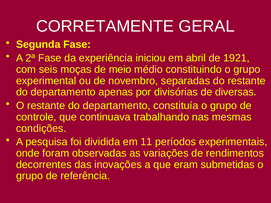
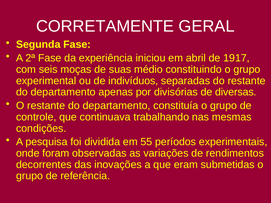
1921: 1921 -> 1917 (236, 58)
meio: meio -> suas (120, 69)
novembro: novembro -> indivíduos (133, 81)
11: 11 -> 55 (146, 142)
